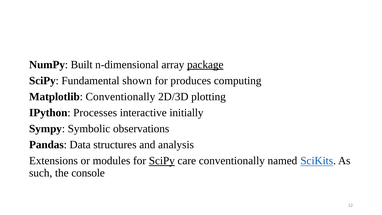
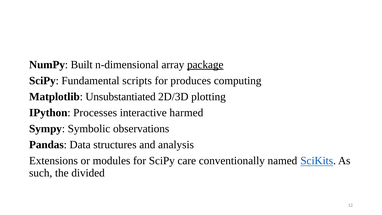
shown: shown -> scripts (137, 81)
Matplotlib Conventionally: Conventionally -> Unsubstantiated (121, 97)
initially: initially -> harmed (186, 113)
SciPy underline: present -> none (162, 161)
console: console -> divided (88, 173)
